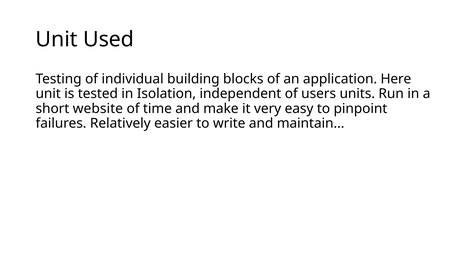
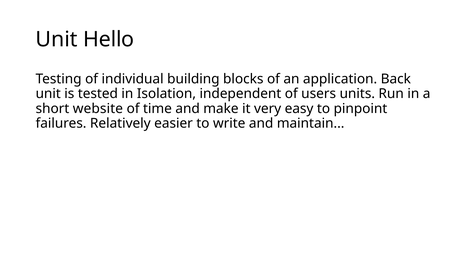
Used: Used -> Hello (109, 39)
Here: Here -> Back (396, 79)
